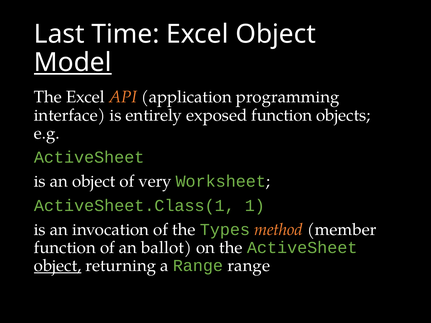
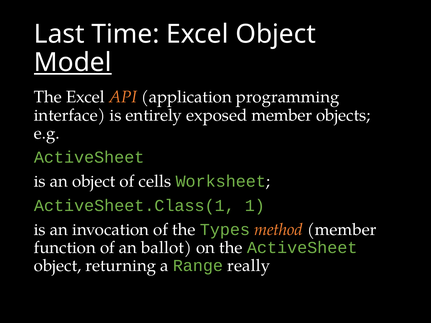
exposed function: function -> member (282, 115)
very: very -> cells (155, 182)
object underline: present -> none (58, 266)
Range range: range -> really (249, 266)
